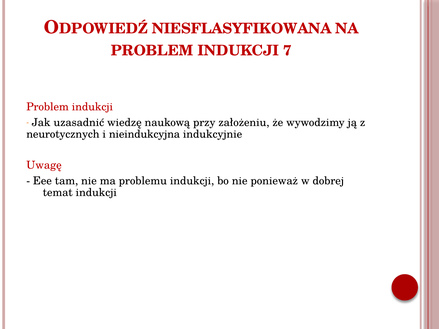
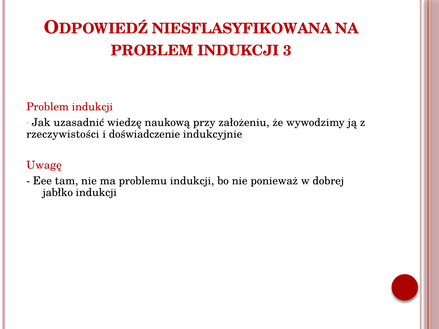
7: 7 -> 3 (288, 51)
neurotycznych: neurotycznych -> rzeczywistości (63, 134)
nieindukcyjna: nieindukcyjna -> doświadczenie (144, 134)
temat: temat -> jabłko (58, 193)
